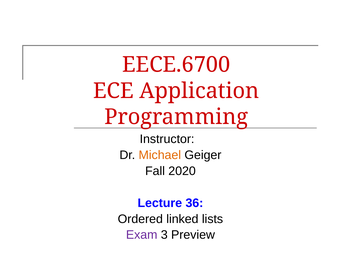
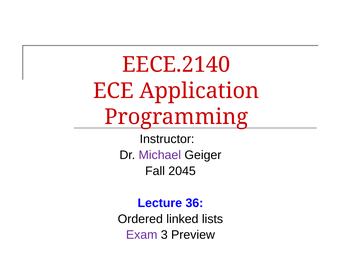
EECE.6700: EECE.6700 -> EECE.2140 (176, 65)
Michael colour: orange -> purple (160, 155)
2020: 2020 -> 2045 (182, 171)
